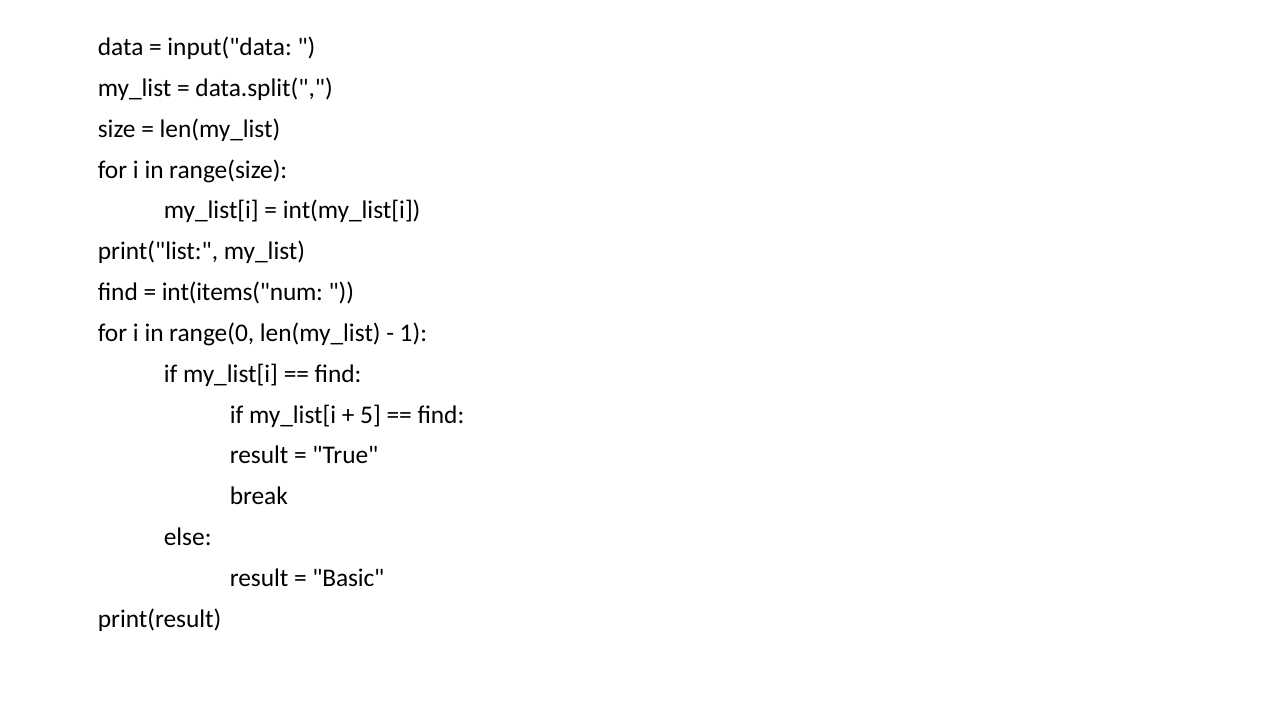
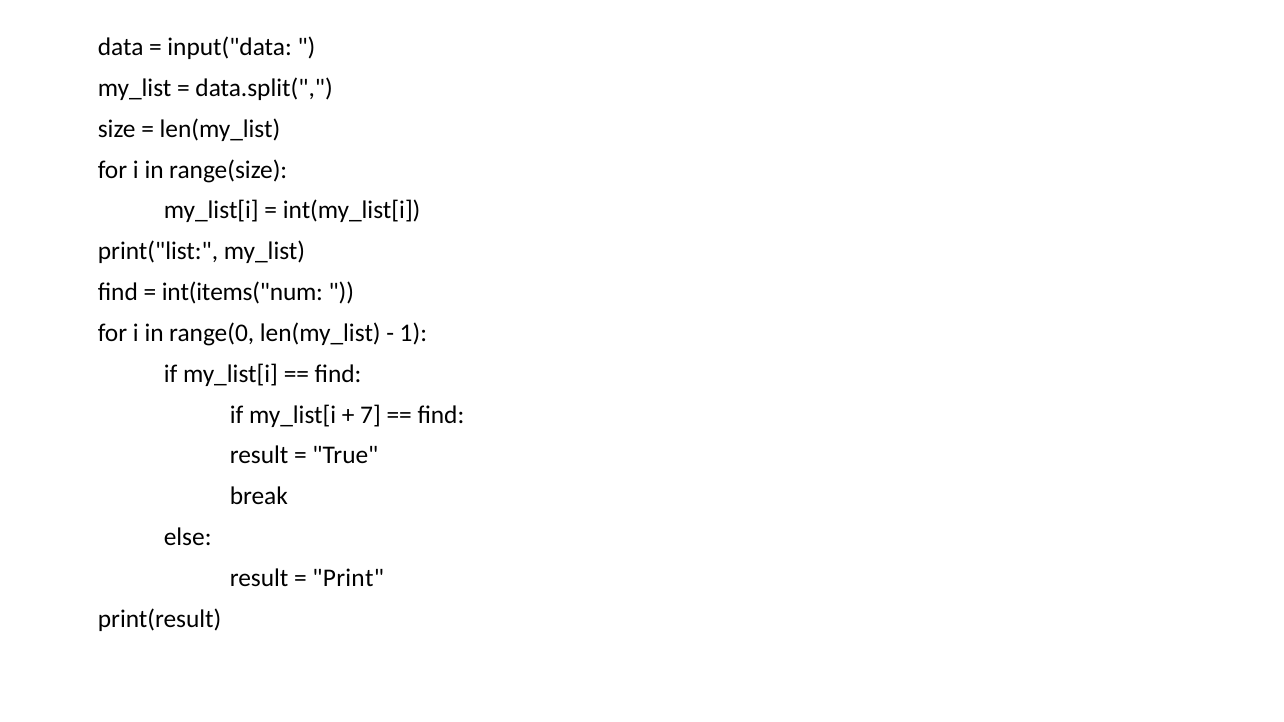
5: 5 -> 7 (371, 415)
Basic: Basic -> Print (348, 578)
